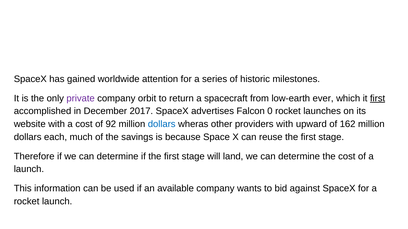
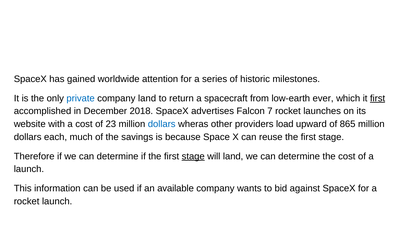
private colour: purple -> blue (81, 98)
company orbit: orbit -> land (147, 98)
2017: 2017 -> 2018 (141, 111)
0: 0 -> 7 (270, 111)
92: 92 -> 23 (111, 124)
providers with: with -> load (285, 124)
162: 162 -> 865 (348, 124)
stage underline: none -> present (193, 157)
